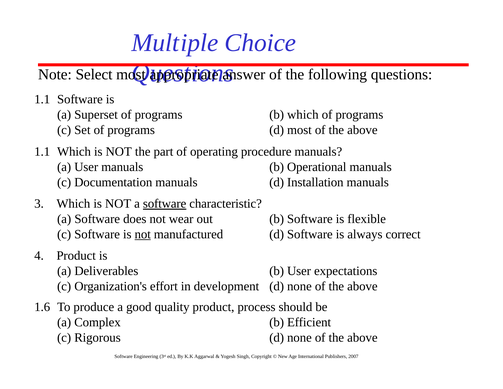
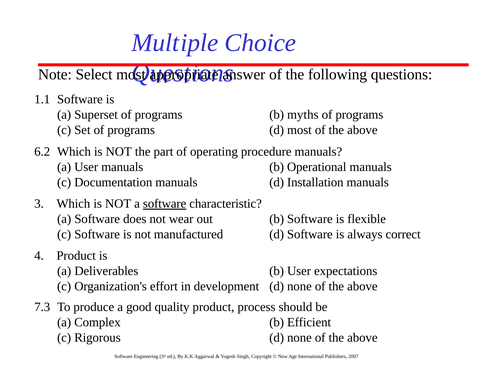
b which: which -> myths (303, 115)
1.1: 1.1 -> 6.2 (42, 152)
not underline: present -> none (143, 234)
1.6: 1.6 -> 7.3 (42, 307)
